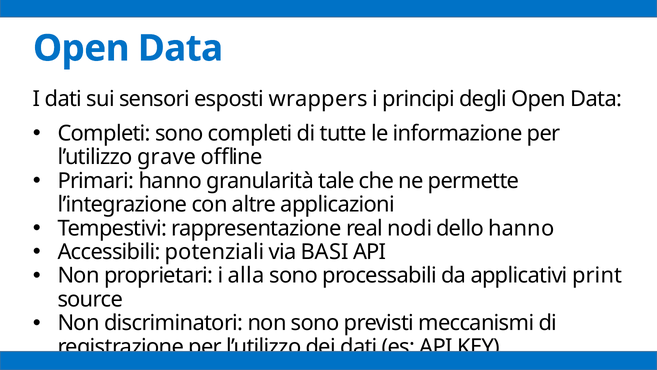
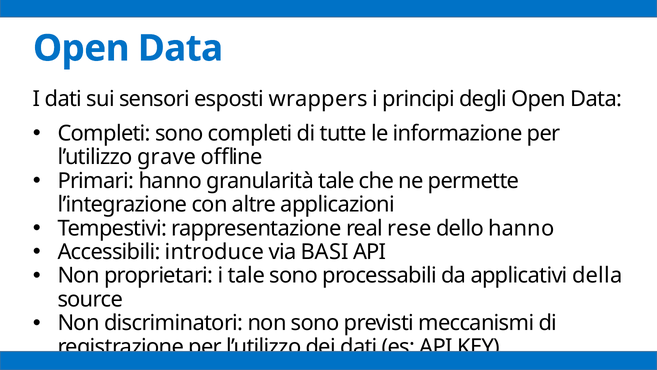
nodi: nodi -> rese (410, 228)
potenziali: potenziali -> introduce (215, 252)
i alla: alla -> tale (246, 275)
print: print -> della (597, 275)
